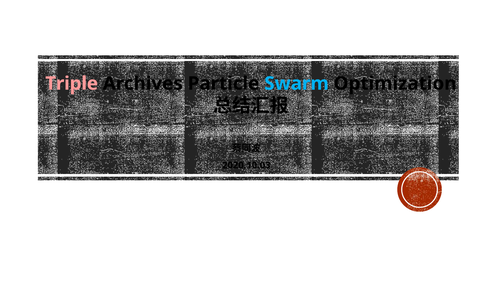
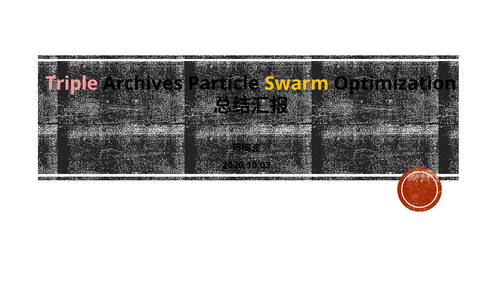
Swarm colour: light blue -> yellow (297, 84)
